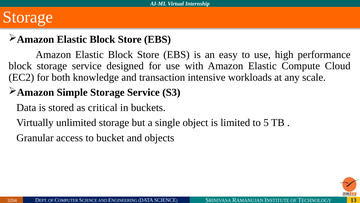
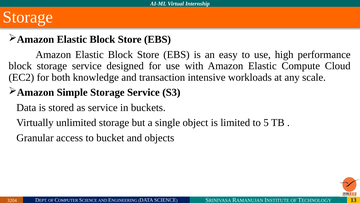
as critical: critical -> service (103, 107)
